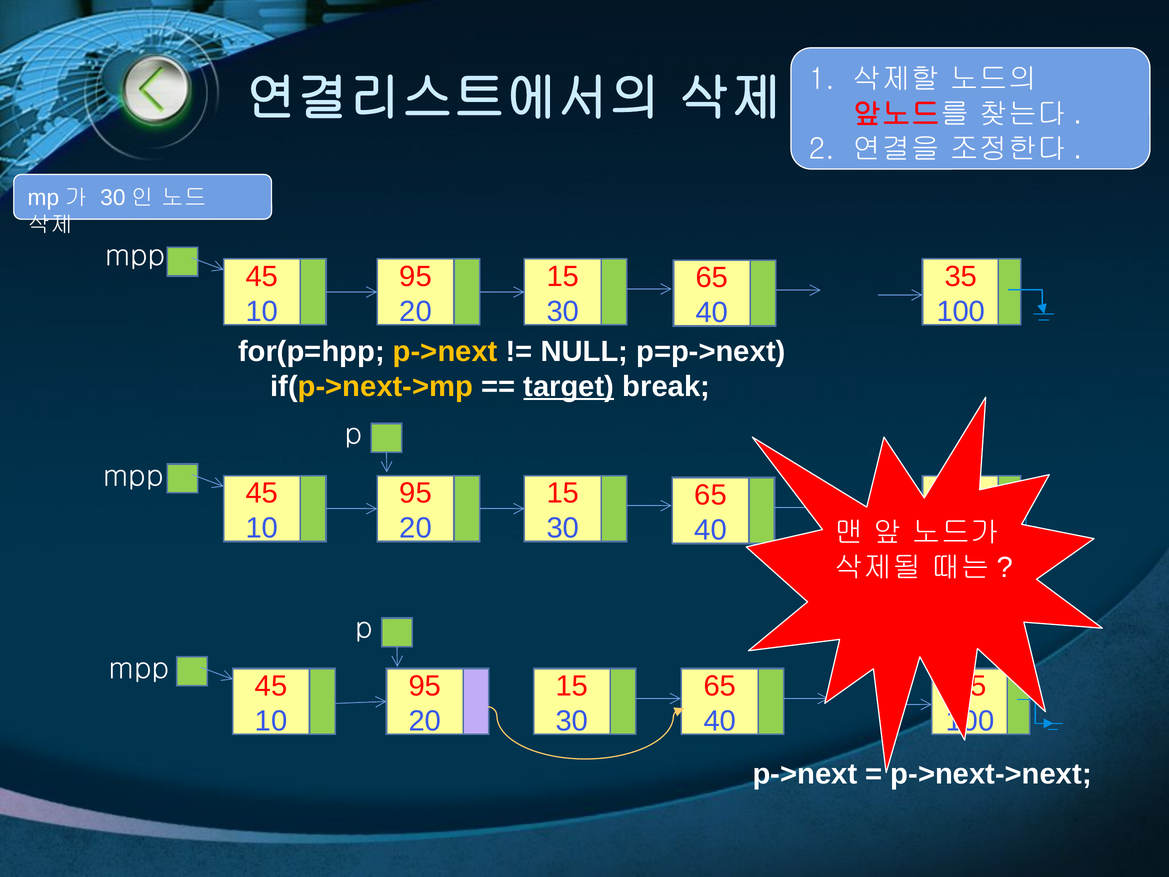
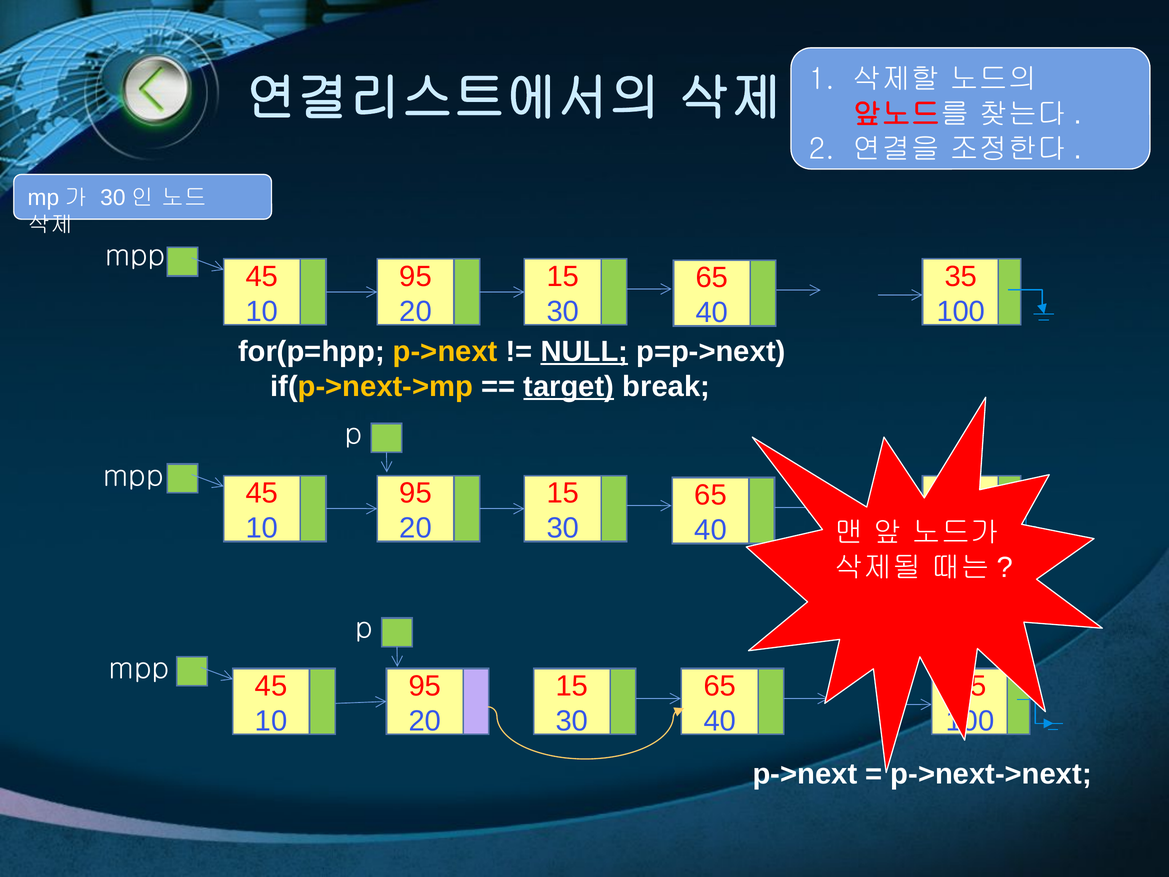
NULL underline: none -> present (584, 351)
